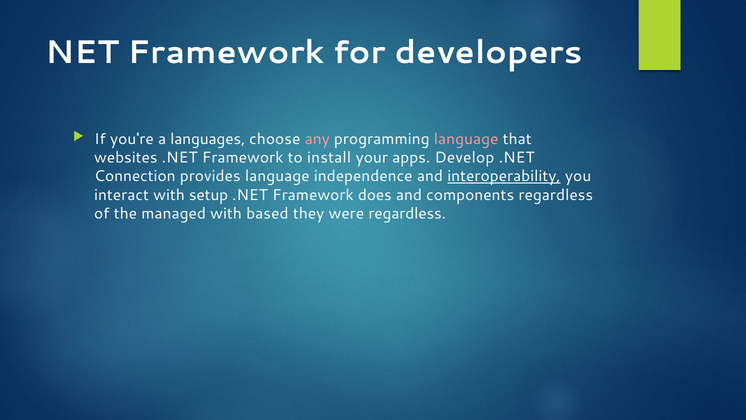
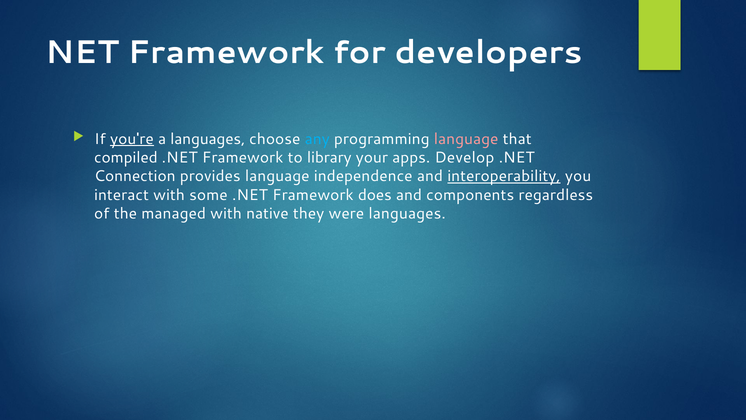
you're underline: none -> present (132, 139)
any colour: pink -> light blue (317, 139)
websites: websites -> compiled (126, 157)
install: install -> library (329, 157)
setup: setup -> some (208, 195)
based: based -> native (267, 213)
were regardless: regardless -> languages (407, 213)
